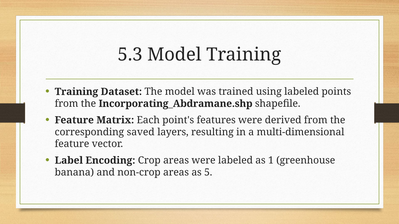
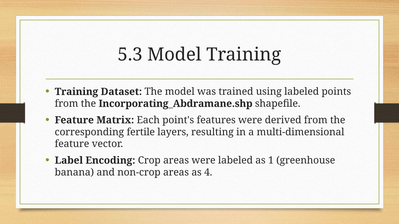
saved: saved -> fertile (141, 132)
5: 5 -> 4 (208, 173)
